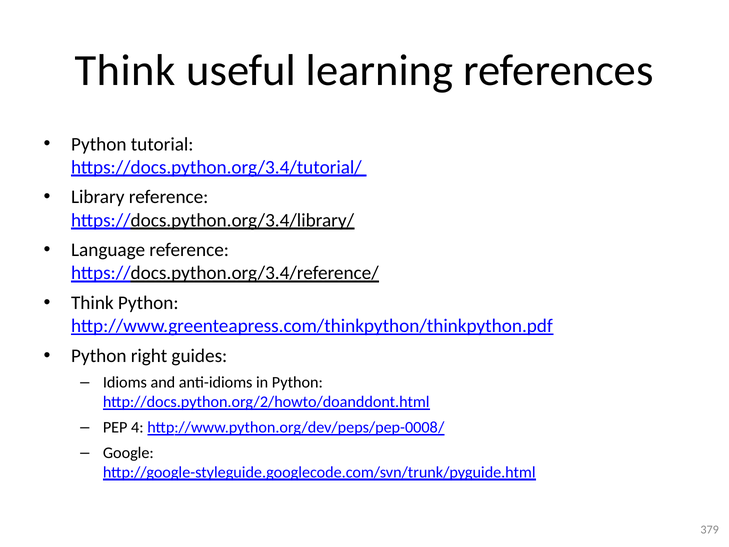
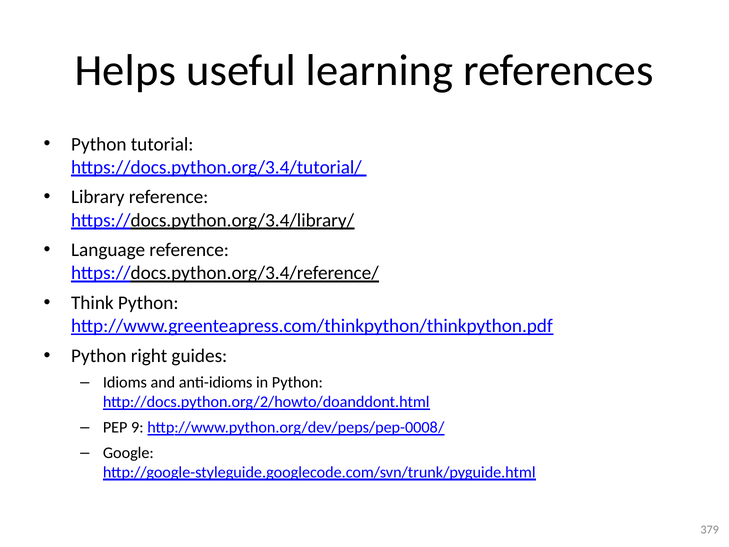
Think: Think -> Helps (125, 71)
4: 4 -> 9 (137, 427)
